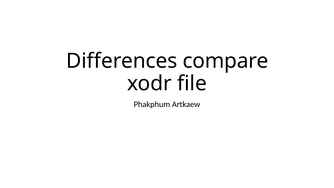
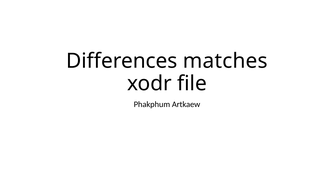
compare: compare -> matches (225, 61)
